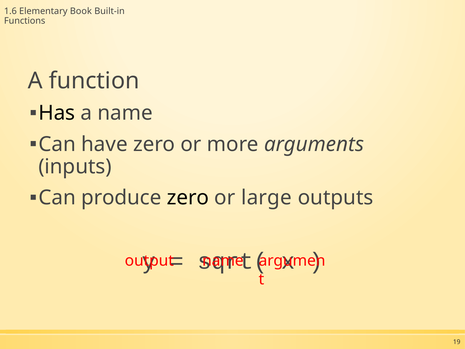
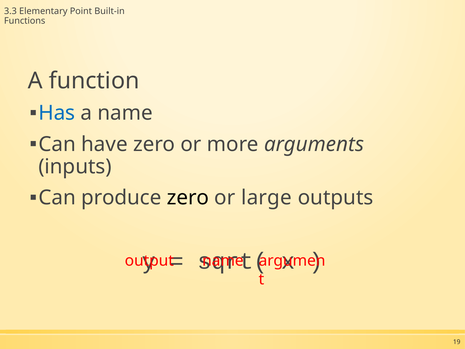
1.6: 1.6 -> 3.3 (10, 11)
Book: Book -> Point (81, 11)
Has colour: black -> blue (57, 113)
